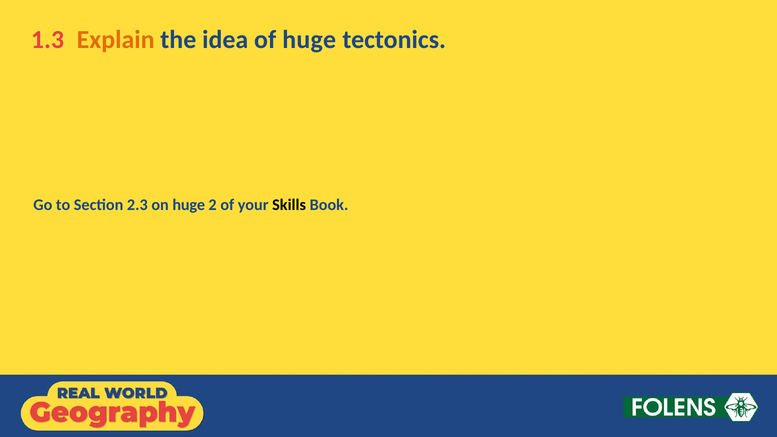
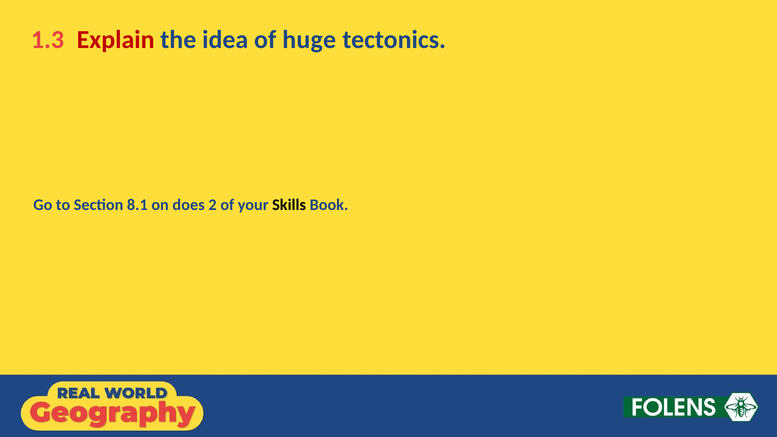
Explain colour: orange -> red (116, 40)
2.3: 2.3 -> 8.1 (137, 205)
on huge: huge -> does (189, 205)
